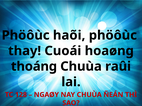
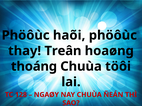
Cuoái: Cuoái -> Treân (63, 51)
raûi: raûi -> töôi (118, 67)
